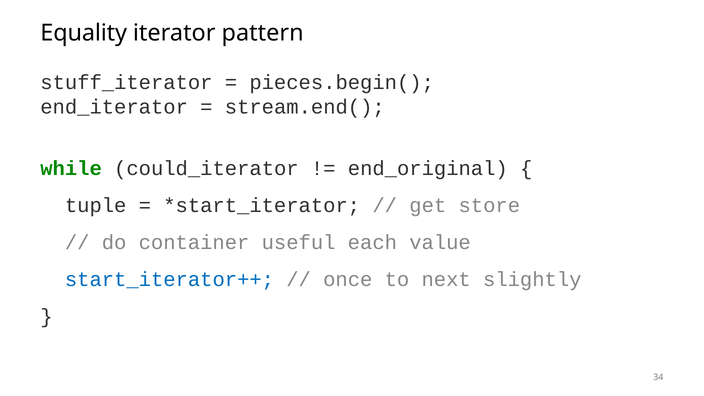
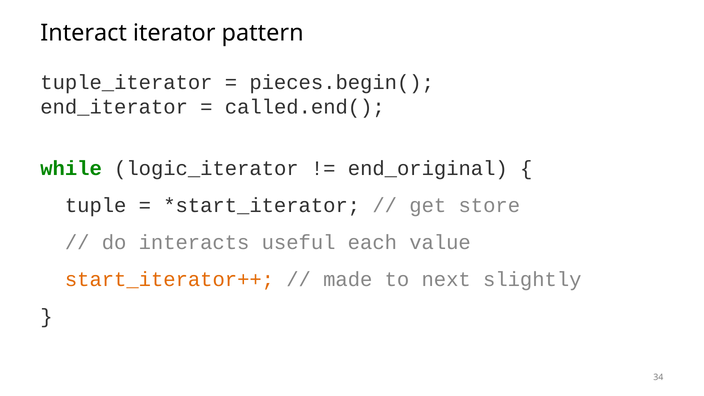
Equality: Equality -> Interact (84, 33)
stuff_iterator: stuff_iterator -> tuple_iterator (126, 82)
stream.end(: stream.end( -> called.end( (305, 107)
could_iterator: could_iterator -> logic_iterator (206, 169)
container: container -> interacts (194, 243)
start_iterator++ colour: blue -> orange (169, 280)
once: once -> made (348, 280)
